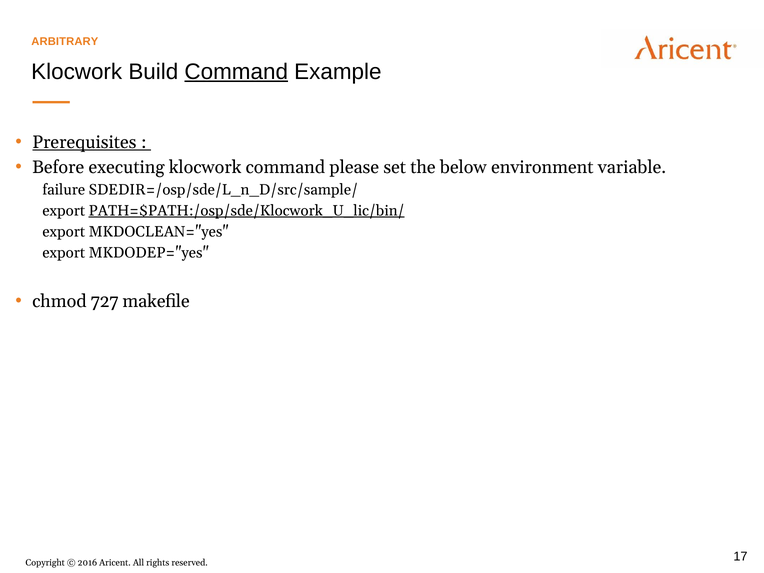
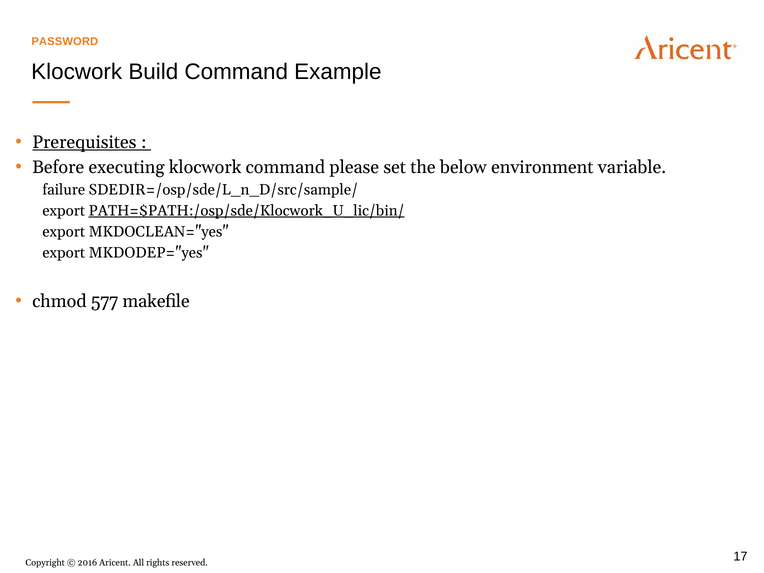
ARBITRARY: ARBITRARY -> PASSWORD (65, 41)
Command underline: present -> none (236, 72)
727: 727 -> 577 (105, 301)
